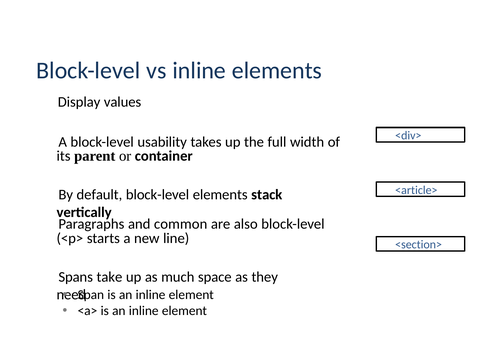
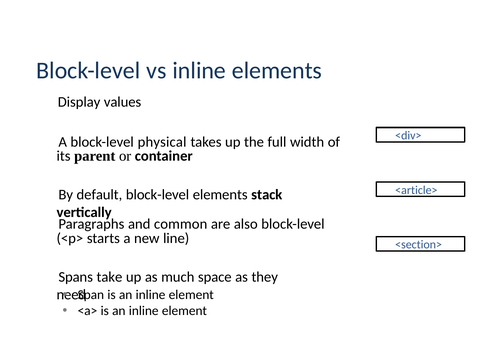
usability: usability -> physical (162, 142)
